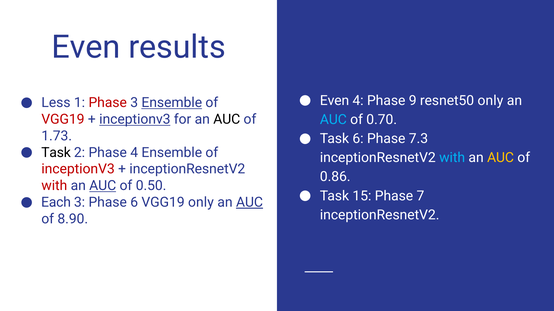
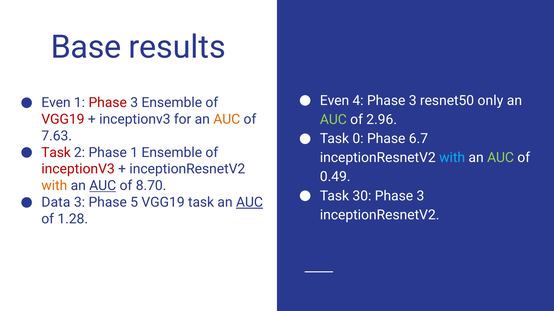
Even: Even -> Base (86, 47)
4 Phase 9: 9 -> 3 (413, 101)
Less: Less -> Even (56, 103)
Ensemble underline: present -> none (172, 103)
inceptionv3 underline: present -> none (135, 120)
AUC colour: black -> orange (227, 120)
AUC colour: light blue -> light green (333, 120)
0.70: 0.70 -> 2.96 (382, 120)
1.73: 1.73 -> 7.63 (57, 136)
Task 6: 6 -> 0 (358, 139)
7.3: 7.3 -> 6.7 (418, 139)
Task colour: black -> red (56, 153)
Phase 4: 4 -> 1 (134, 153)
AUC colour: yellow -> light green (501, 158)
0.86: 0.86 -> 0.49 (335, 177)
with colour: red -> orange (54, 186)
0.50: 0.50 -> 8.70 (151, 186)
15: 15 -> 30 (362, 196)
7: 7 -> 3 (420, 196)
Each: Each -> Data (56, 203)
Phase 6: 6 -> 5 (134, 203)
VGG19 only: only -> task (201, 203)
8.90: 8.90 -> 1.28 (73, 219)
